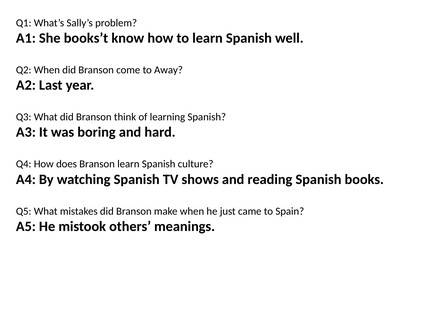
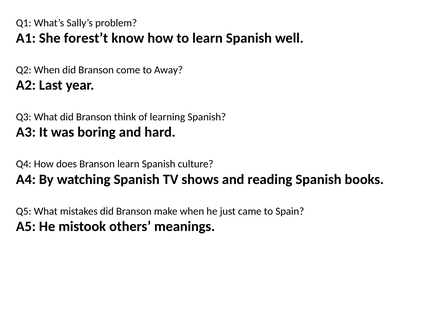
books’t: books’t -> forest’t (86, 38)
